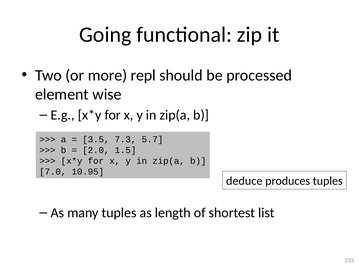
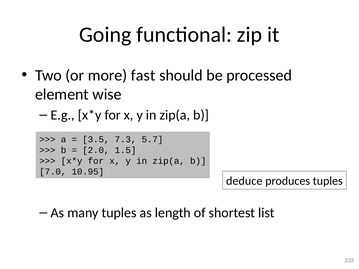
repl: repl -> fast (143, 75)
